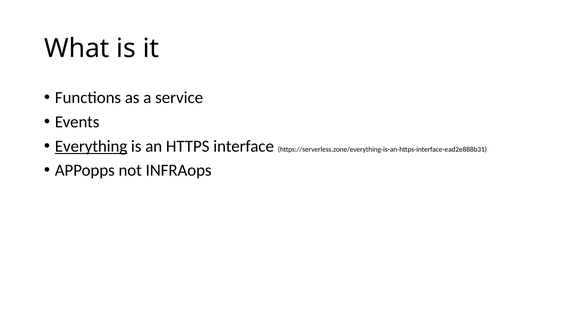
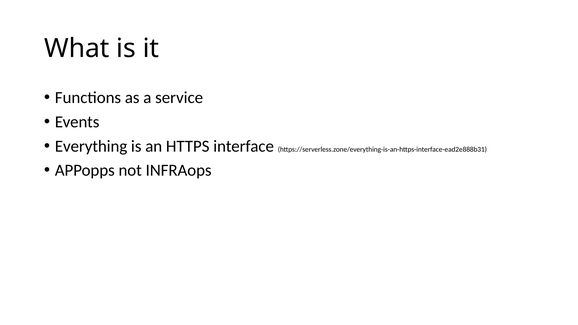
Everything underline: present -> none (91, 146)
